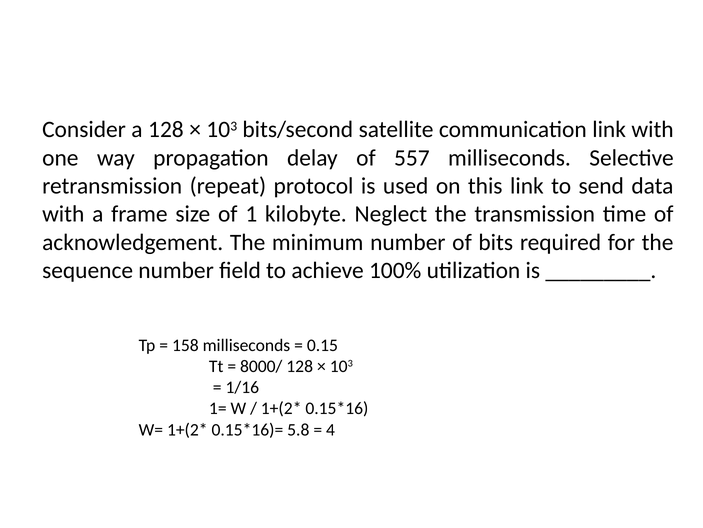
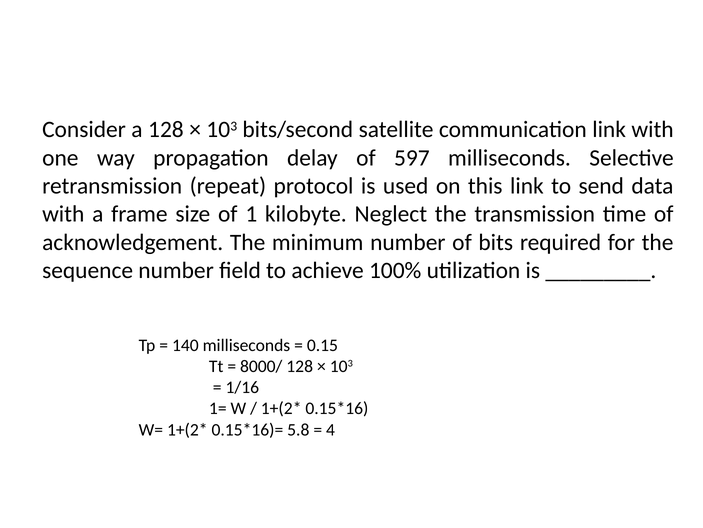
557: 557 -> 597 (412, 158)
158: 158 -> 140 (185, 345)
